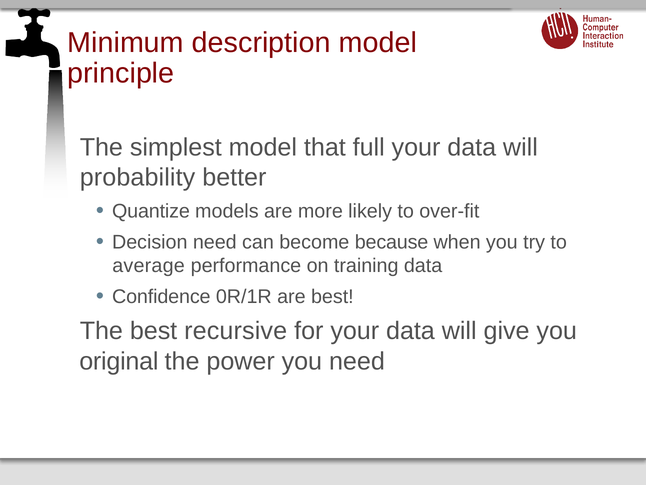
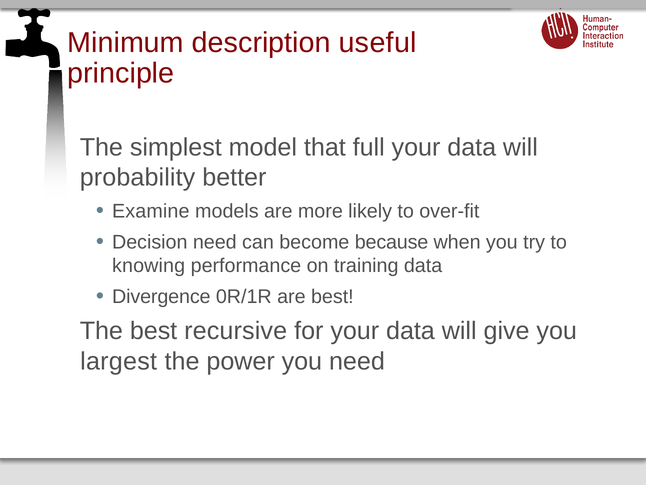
description model: model -> useful (378, 43)
Quantize: Quantize -> Examine (151, 211)
average: average -> knowing (149, 266)
Confidence: Confidence -> Divergence (161, 296)
original: original -> largest (119, 361)
